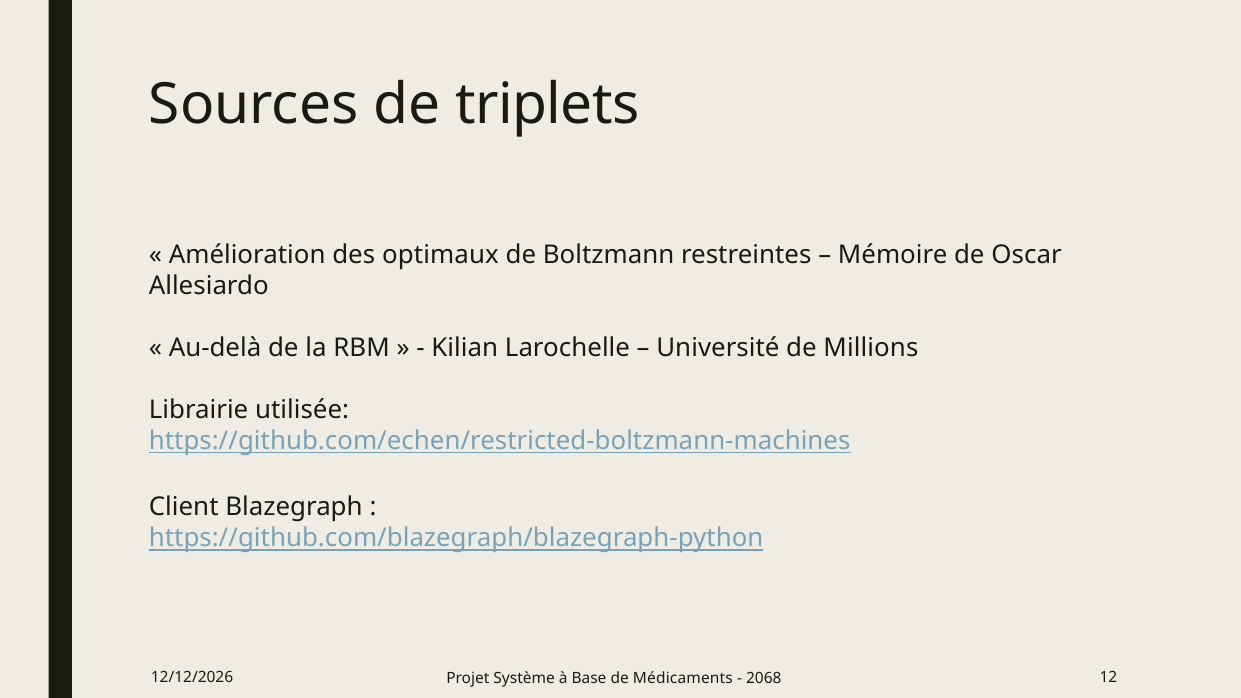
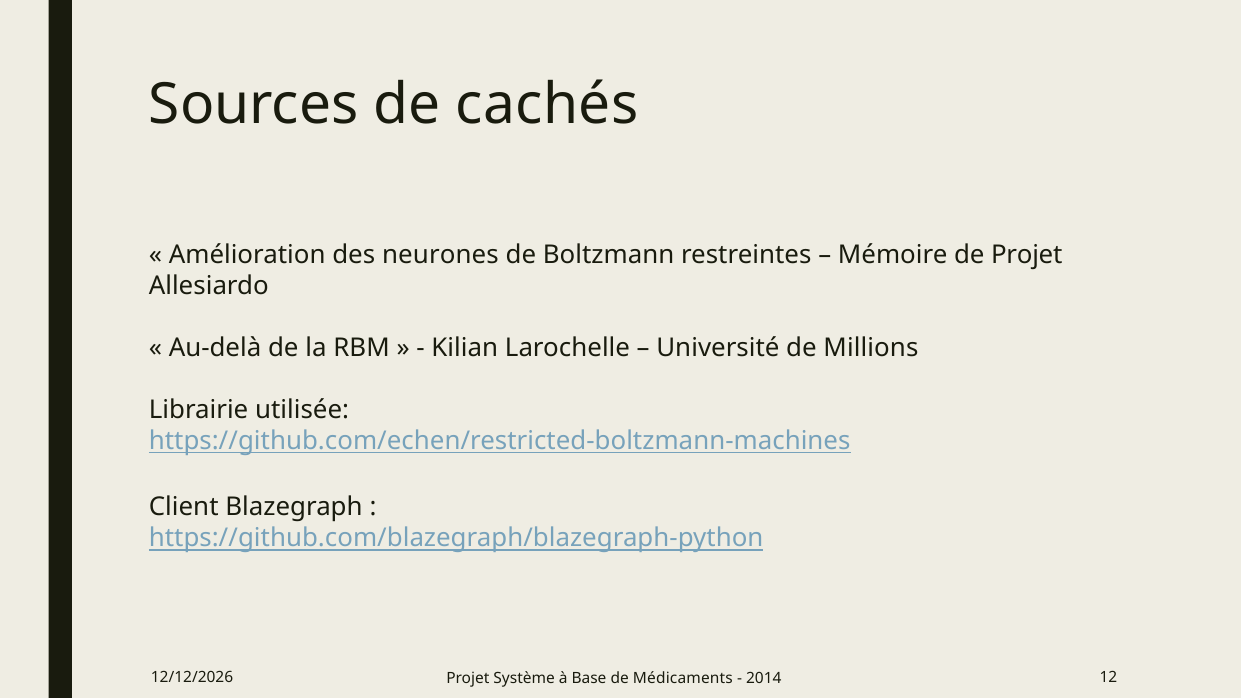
triplets: triplets -> cachés (547, 104)
optimaux: optimaux -> neurones (440, 255)
de Oscar: Oscar -> Projet (1027, 255)
2068: 2068 -> 2014 (764, 679)
